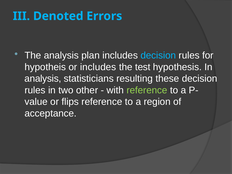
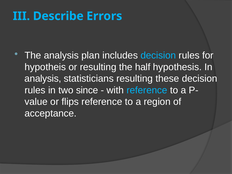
Denoted: Denoted -> Describe (58, 16)
or includes: includes -> resulting (98, 67)
test: test -> half (143, 67)
other: other -> since (87, 90)
reference colour: light green -> light blue (147, 90)
